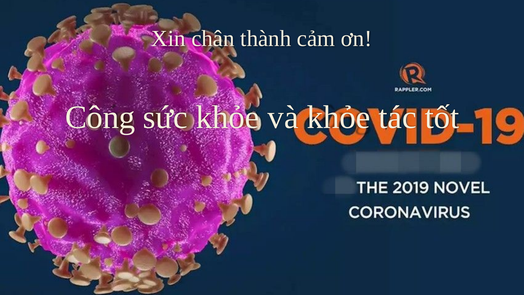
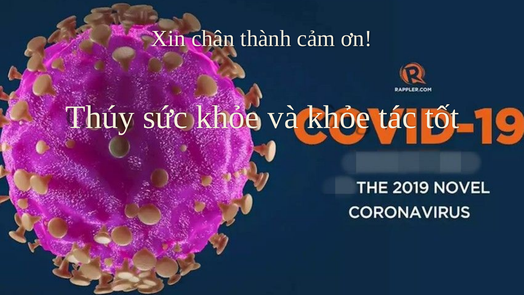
Công: Công -> Thúy (100, 117)
